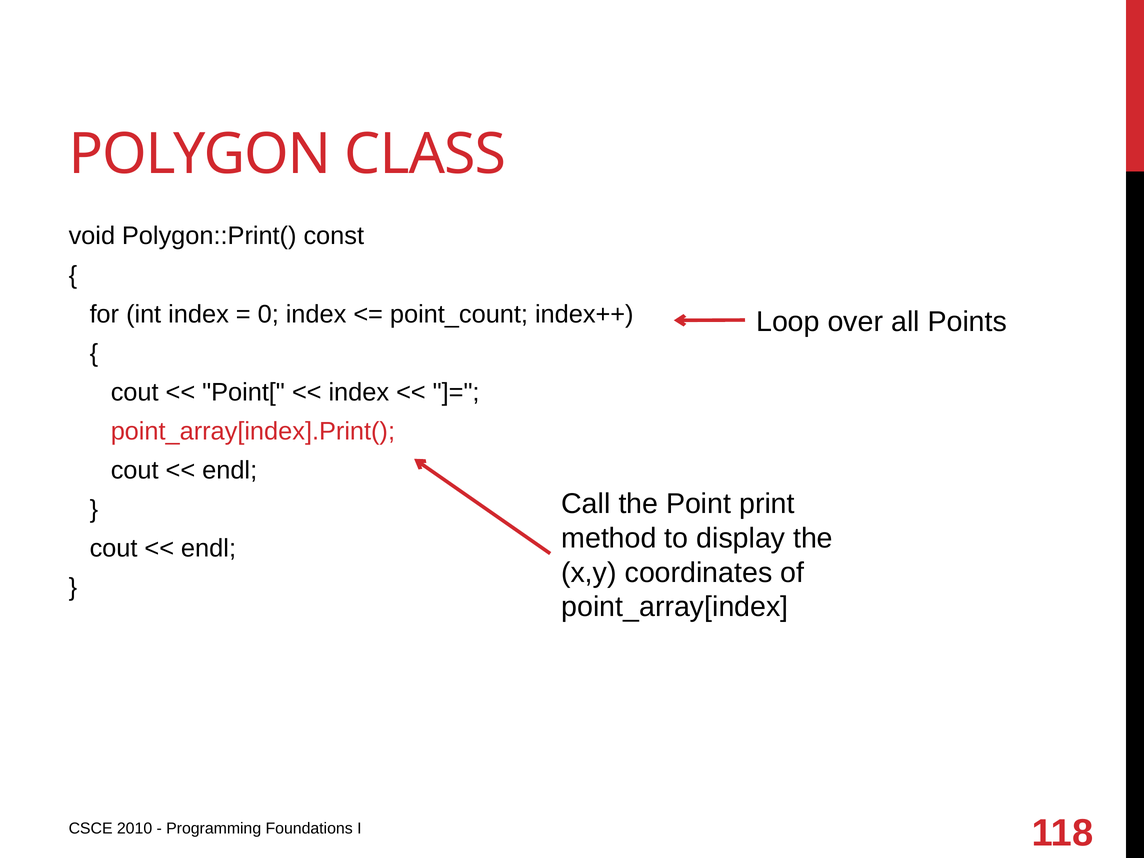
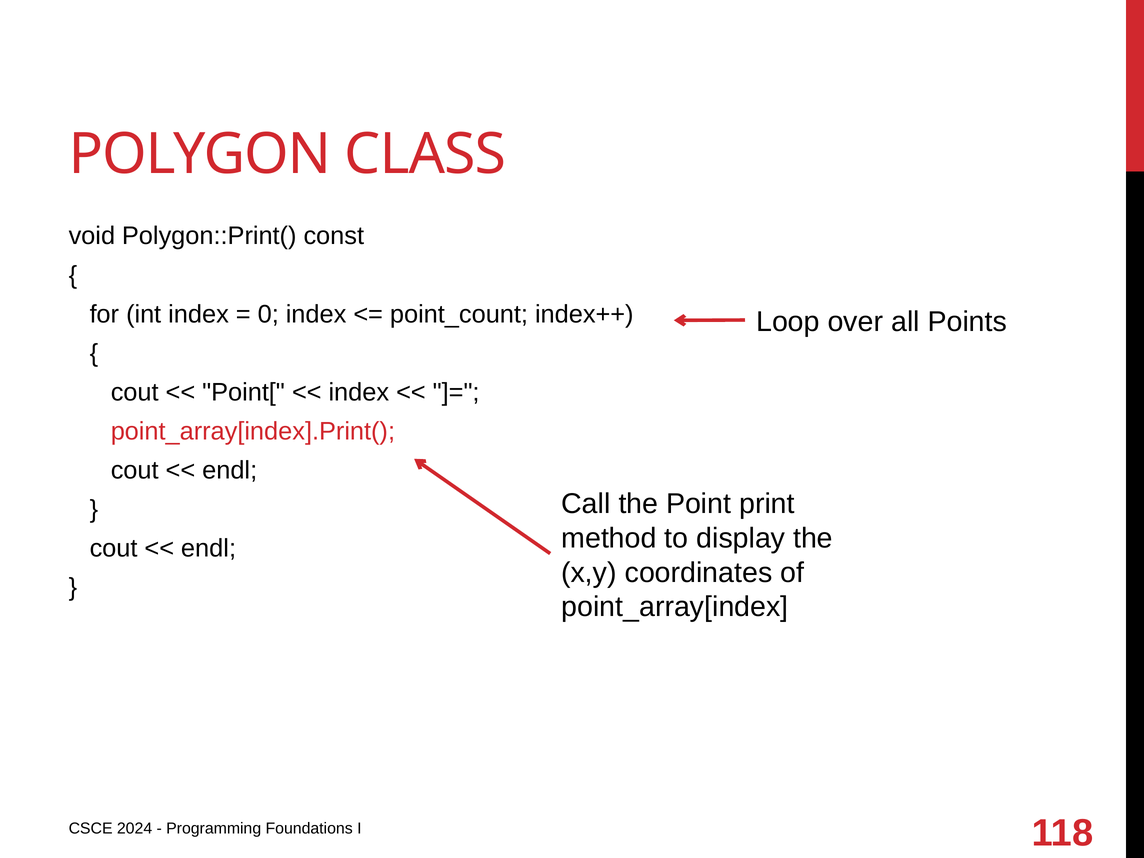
2010: 2010 -> 2024 (135, 829)
